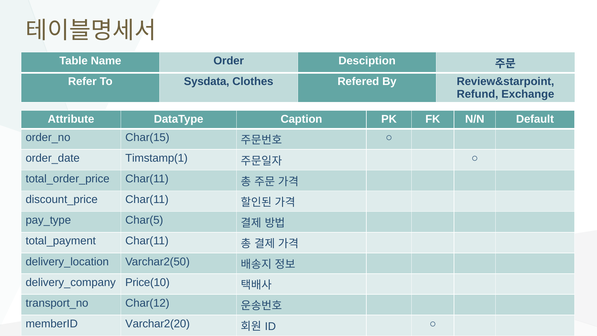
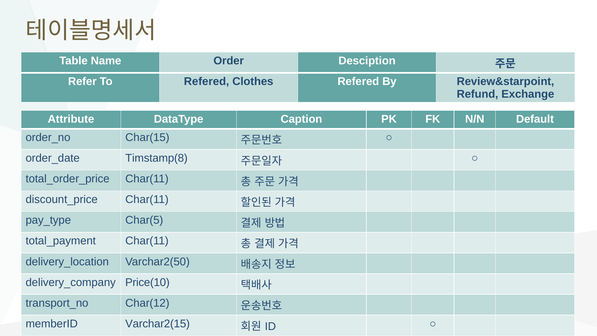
To Sysdata: Sysdata -> Refered (207, 81)
Timstamp(1: Timstamp(1 -> Timstamp(8 (157, 158)
Varchar2(20: Varchar2(20 -> Varchar2(15 (158, 324)
